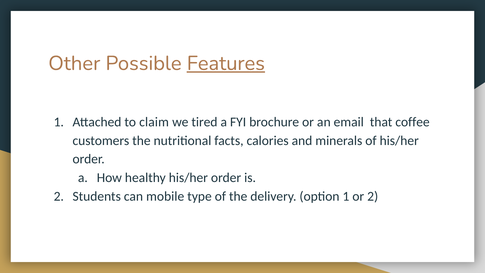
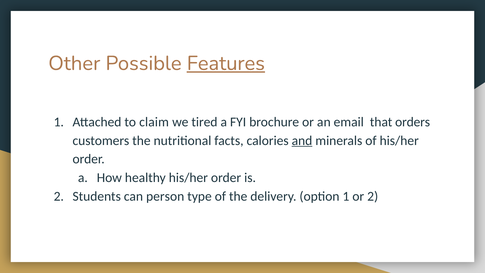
coffee: coffee -> orders (413, 122)
and underline: none -> present (302, 140)
mobile: mobile -> person (165, 196)
